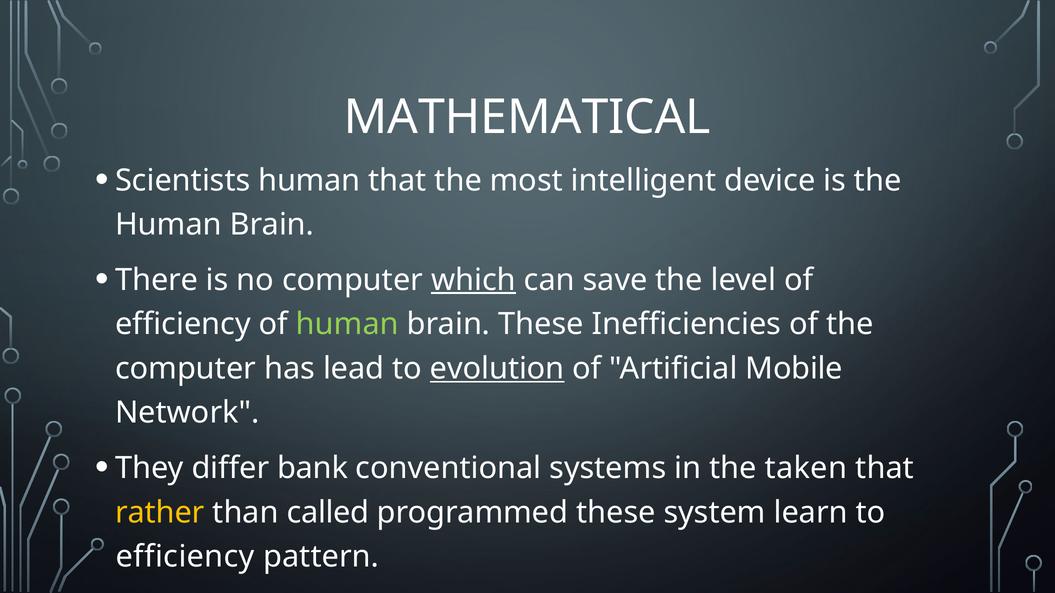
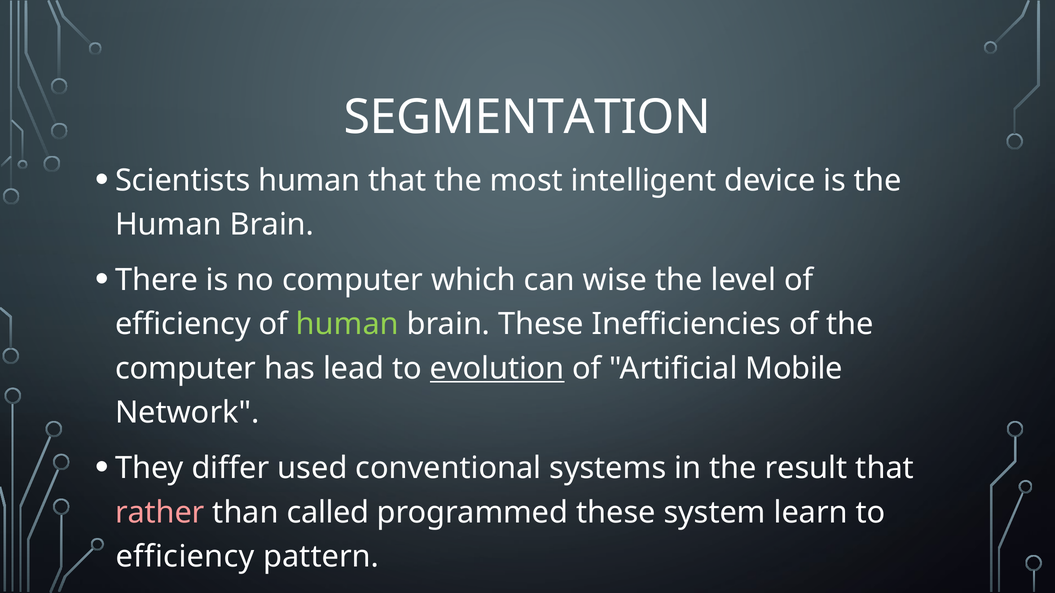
MATHEMATICAL: MATHEMATICAL -> SEGMENTATION (527, 117)
which underline: present -> none (473, 280)
save: save -> wise (615, 280)
bank: bank -> used (312, 468)
taken: taken -> result (806, 468)
rather colour: yellow -> pink (160, 513)
